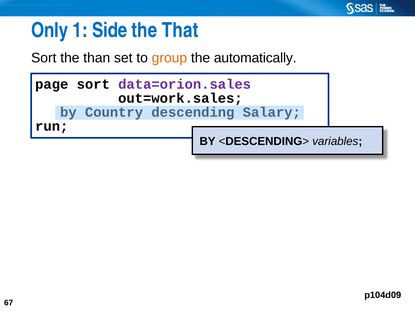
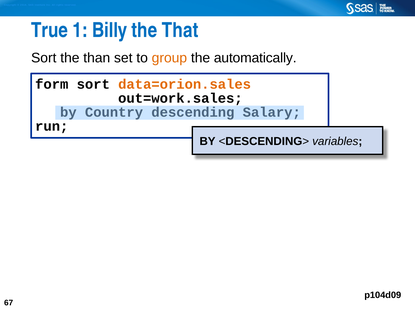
Only: Only -> True (50, 30)
Side: Side -> Billy (110, 30)
page: page -> form (52, 84)
data=orion.sales colour: purple -> orange (185, 84)
